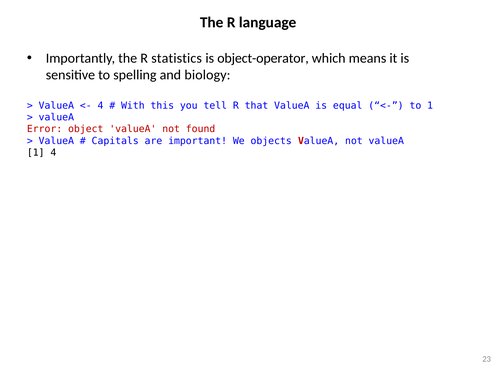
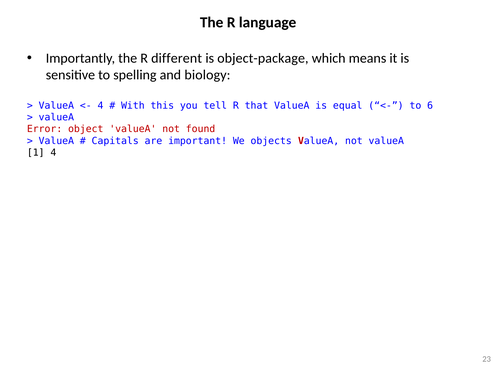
statistics: statistics -> different (177, 58)
object-operator: object-operator -> object-package (263, 58)
to 1: 1 -> 6 (430, 106)
